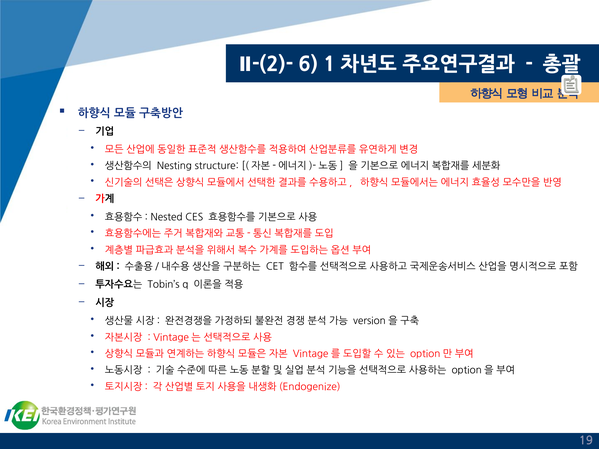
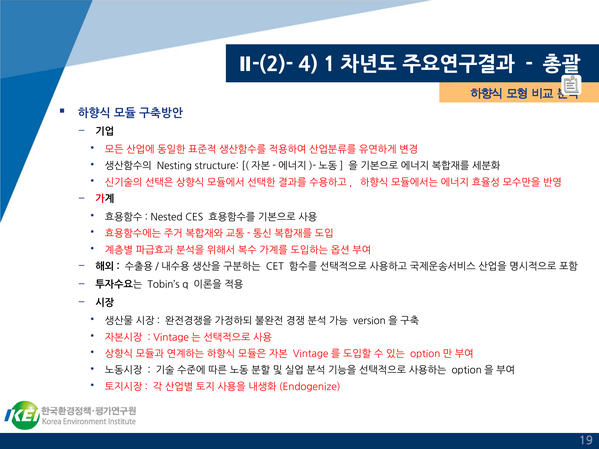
6: 6 -> 4 (308, 65)
